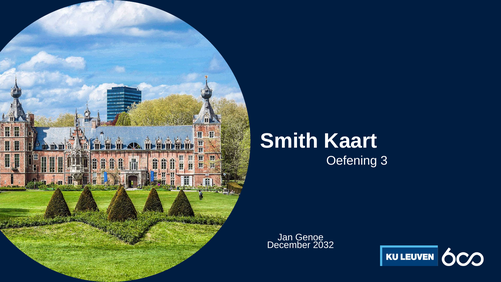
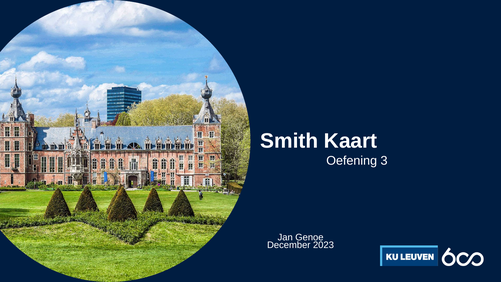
2032: 2032 -> 2023 (323, 245)
